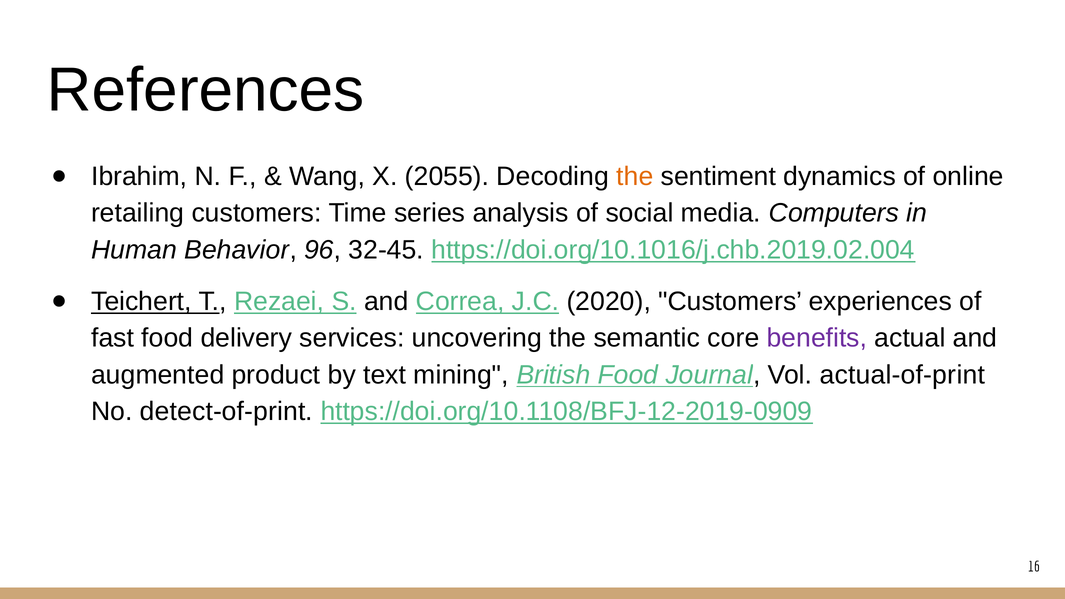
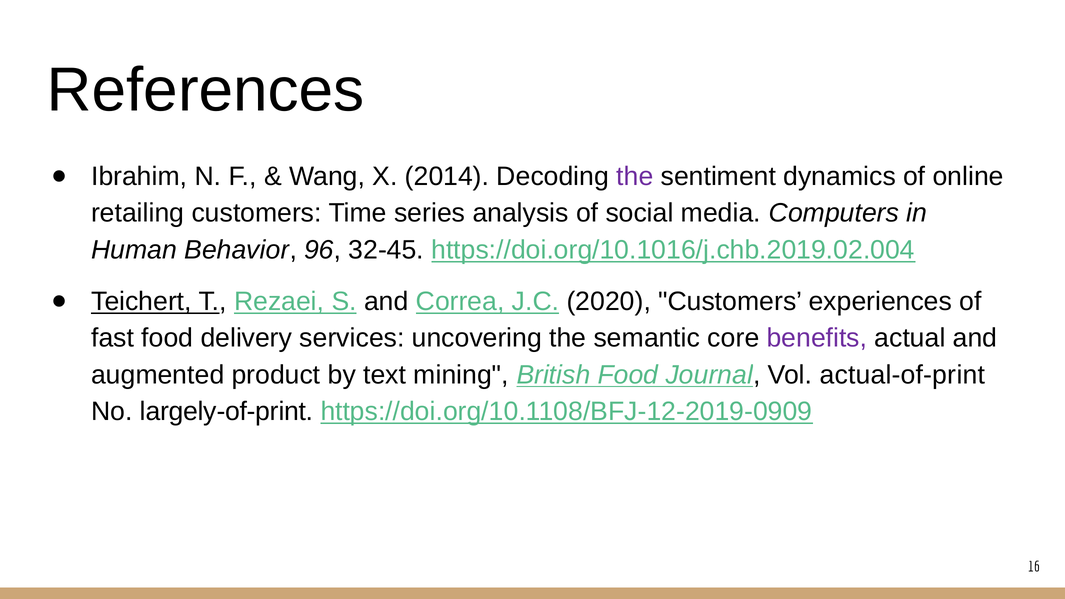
2055: 2055 -> 2014 (447, 176)
the colour: orange -> purple (635, 176)
detect-of-print: detect-of-print -> largely-of-print (227, 412)
